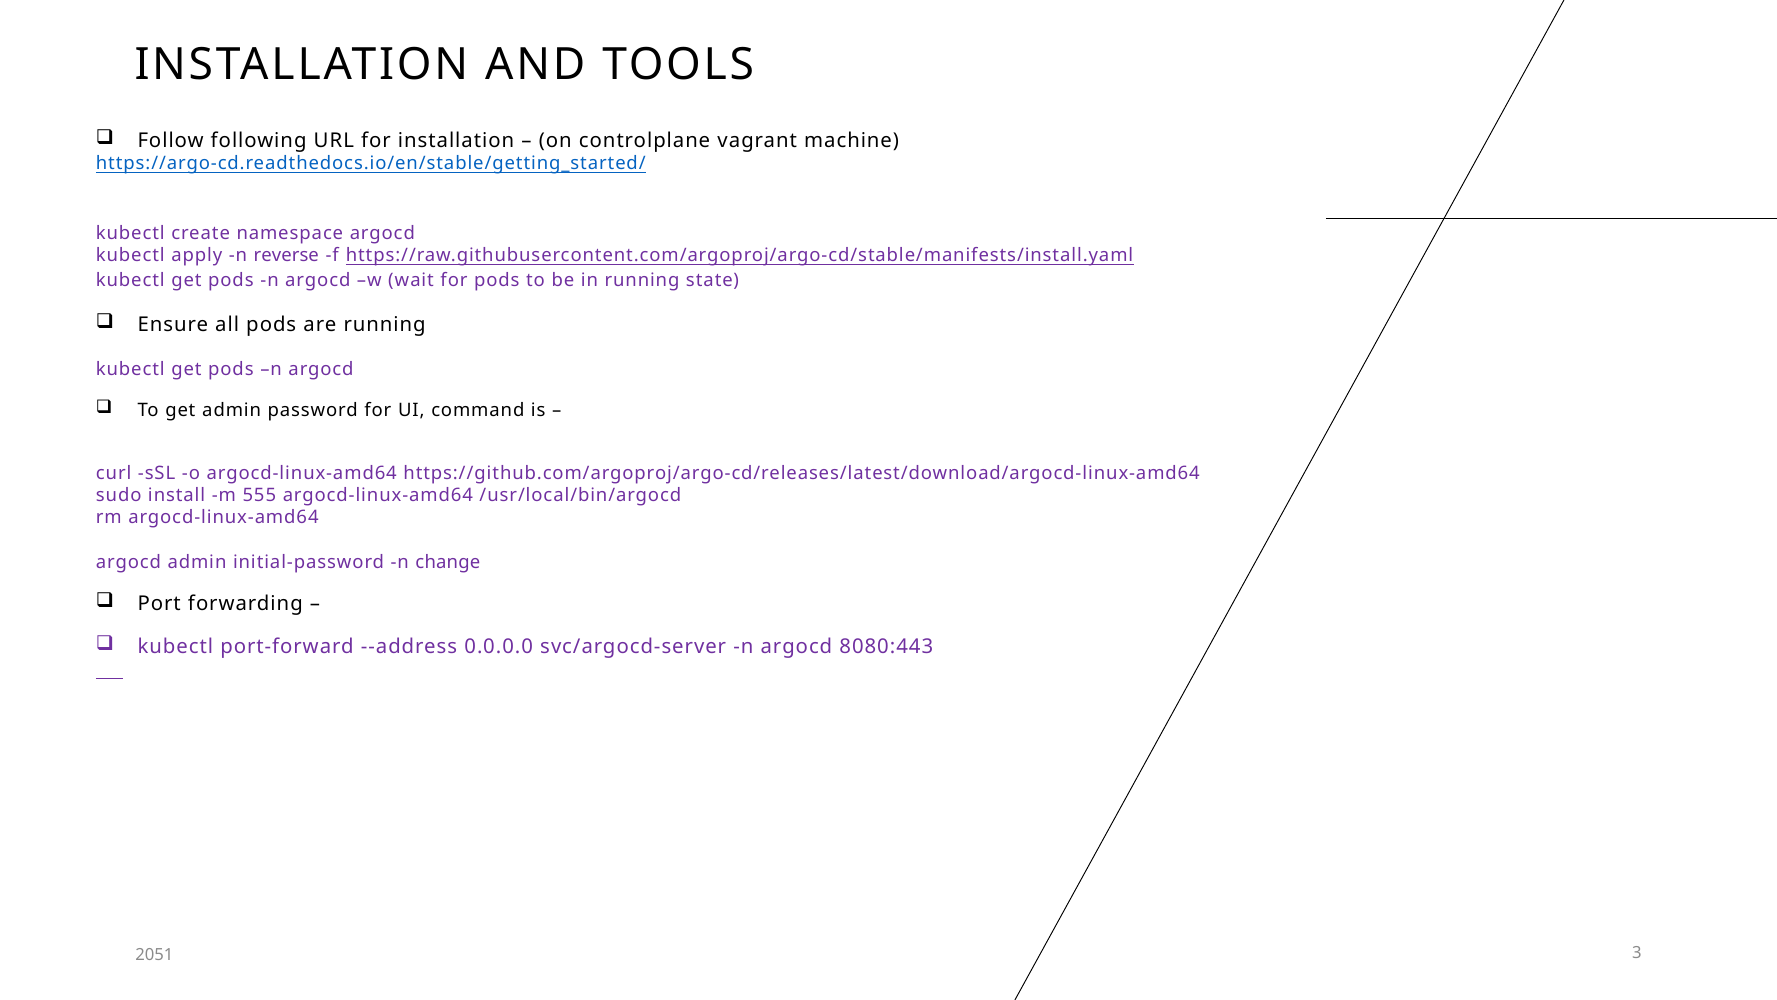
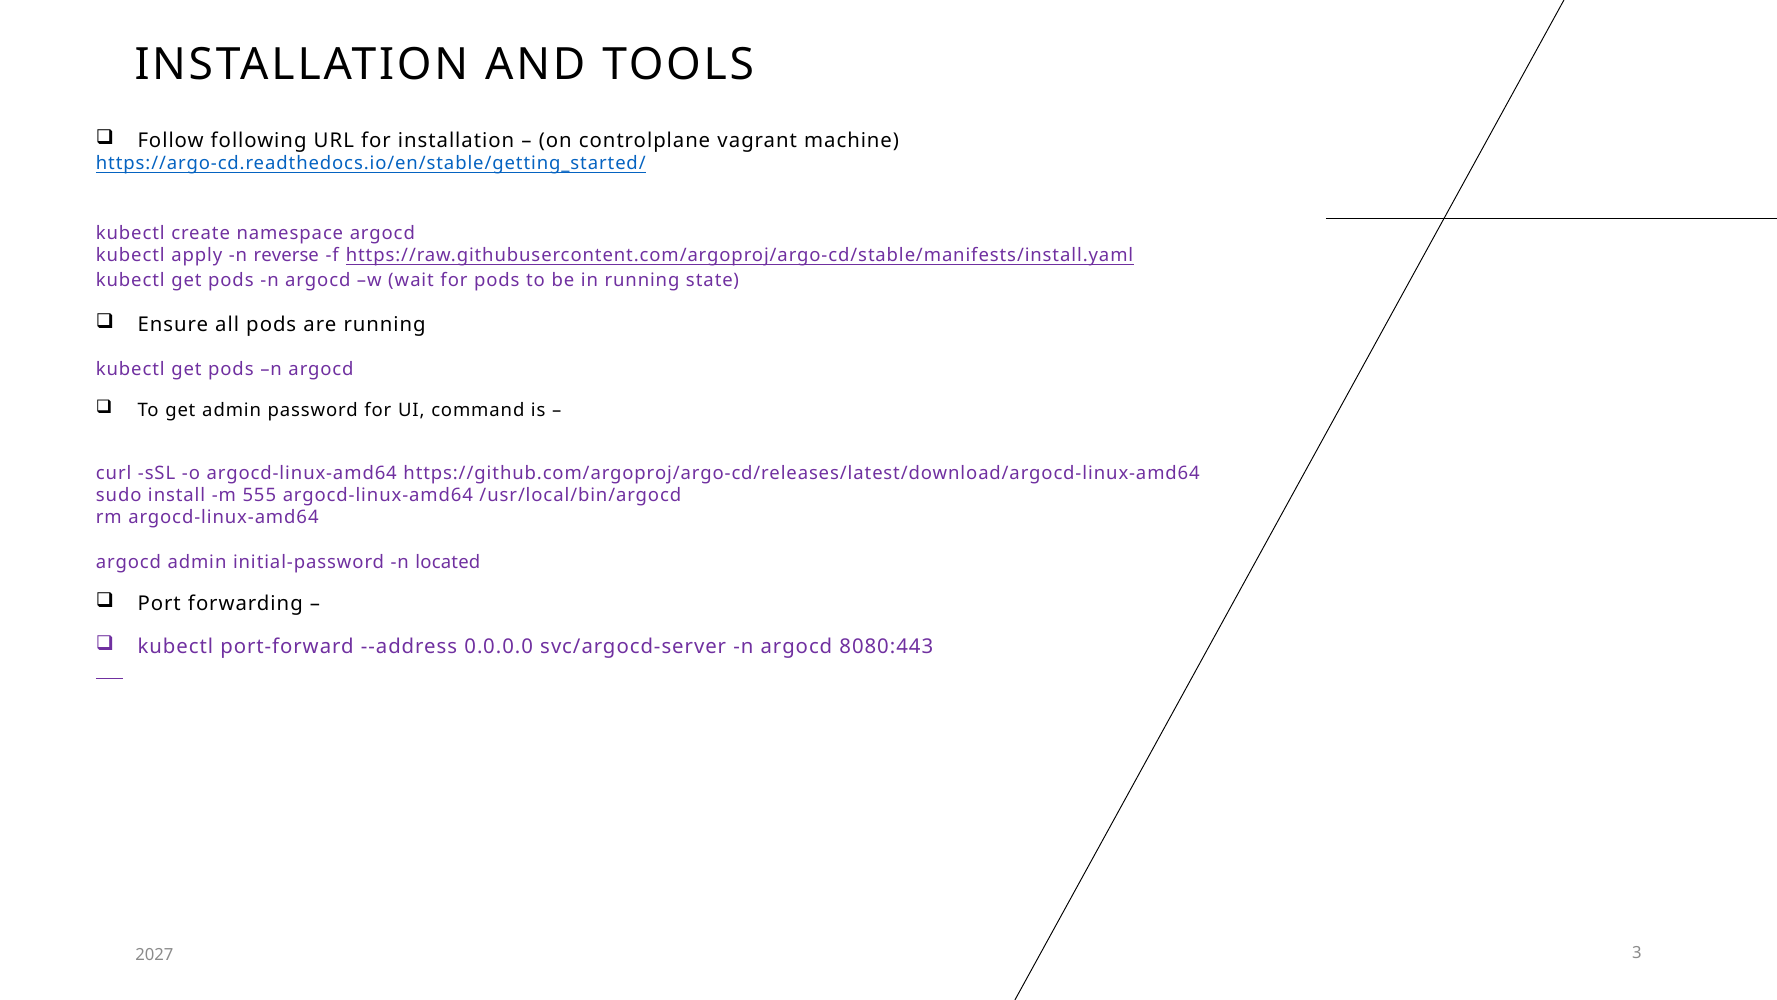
change: change -> located (448, 562)
2051: 2051 -> 2027 (154, 954)
